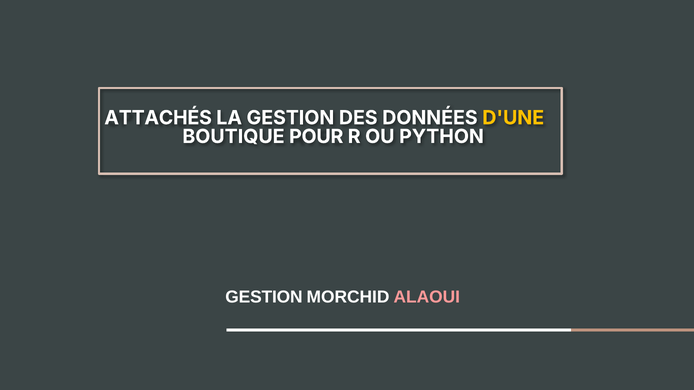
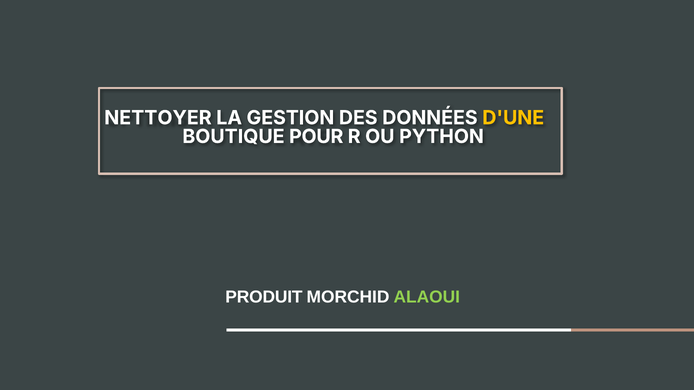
ATTACHÉS: ATTACHÉS -> NETTOYER (158, 118)
GESTION: GESTION -> PRODUIT (264, 298)
ALAOUI colour: pink -> light green (427, 298)
